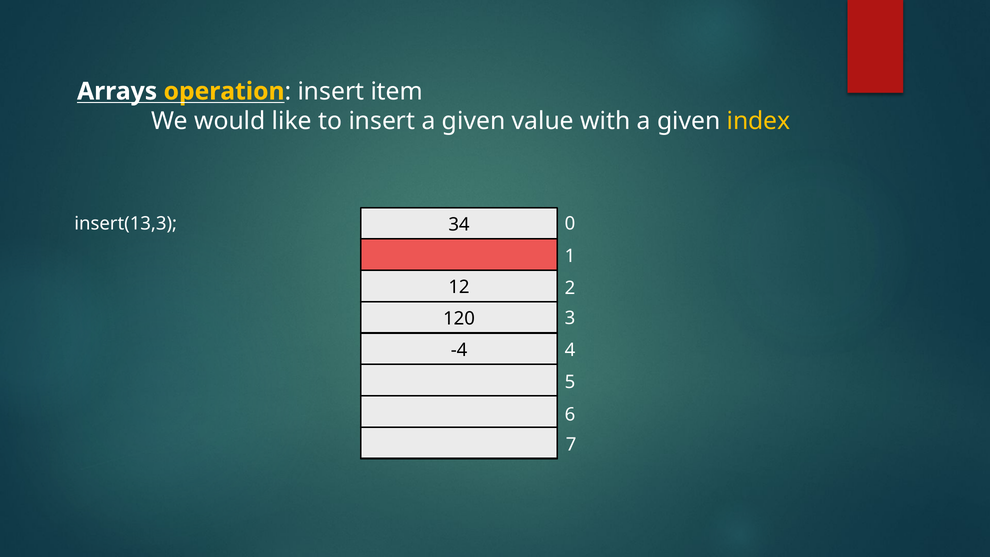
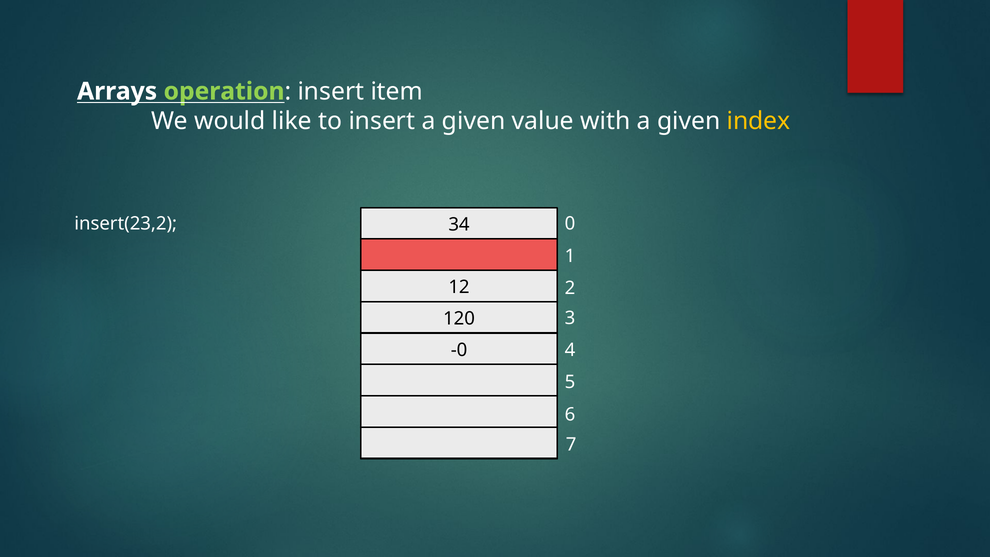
operation colour: yellow -> light green (224, 91)
insert(13,3: insert(13,3 -> insert(23,2 (126, 224)
-4: -4 -> -0 (459, 350)
